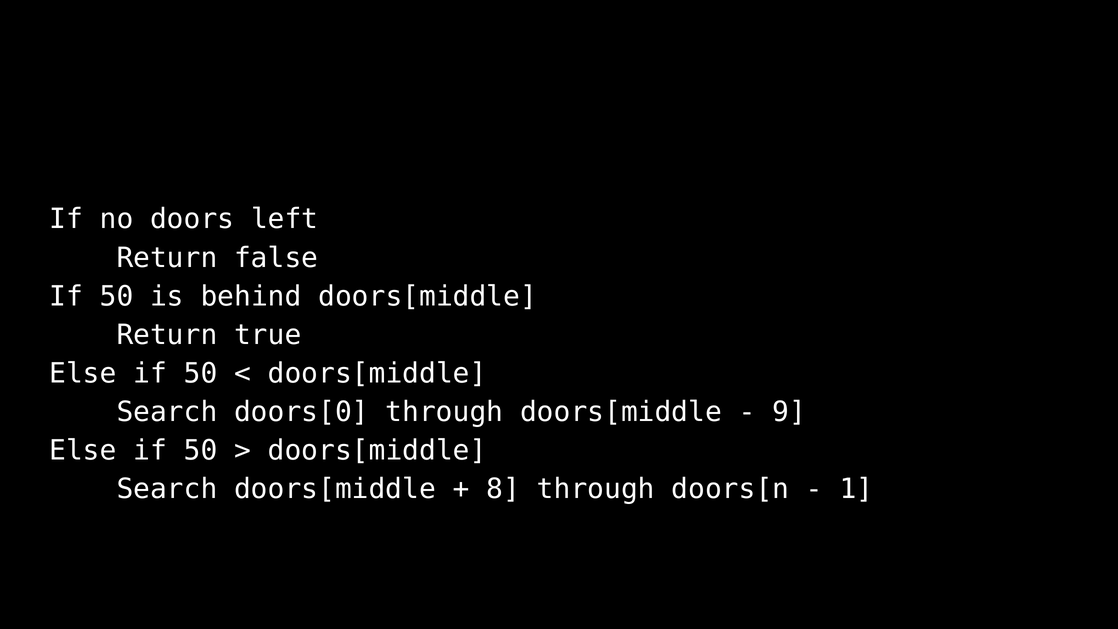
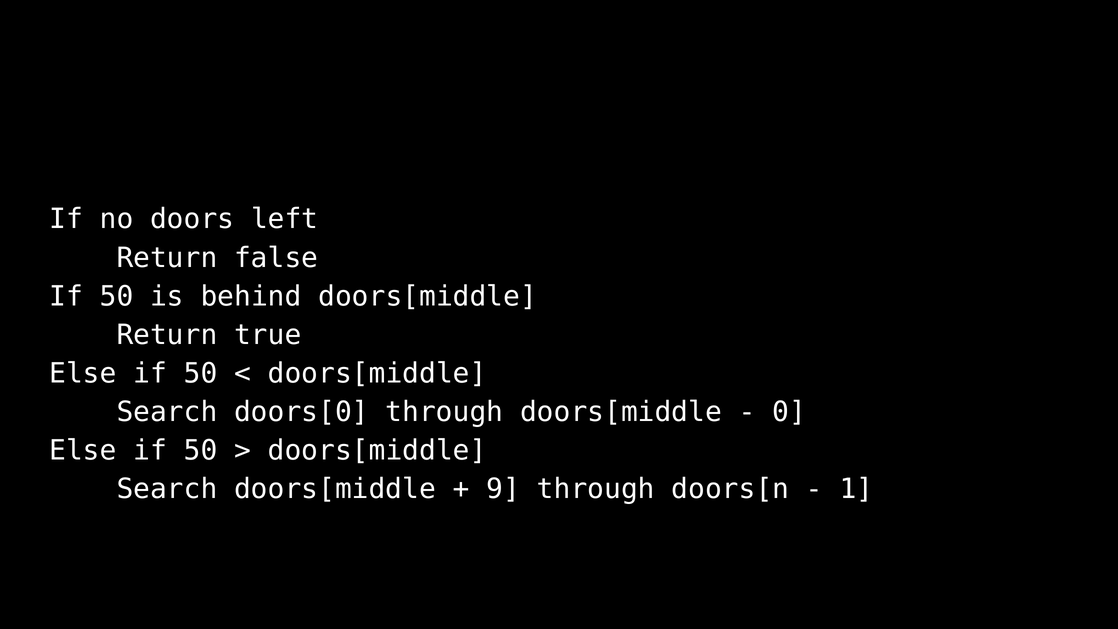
9: 9 -> 0 (789, 412)
8: 8 -> 9 (503, 489)
